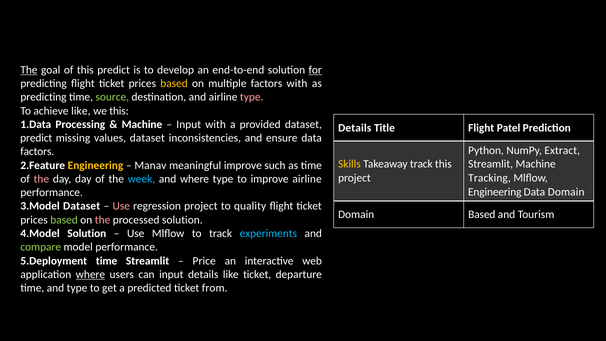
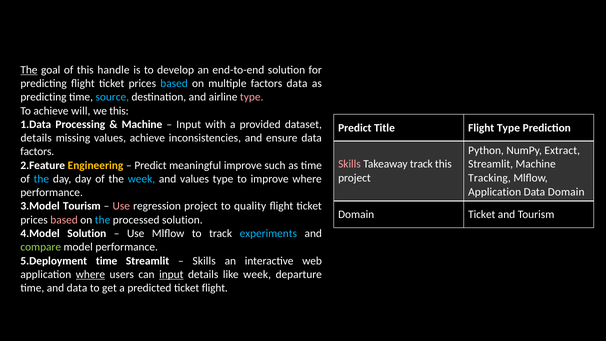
this predict: predict -> handle (114, 70)
for underline: present -> none (315, 70)
based colour: yellow -> light blue (174, 83)
factors with: with -> data (297, 83)
source colour: light green -> light blue (112, 97)
achieve like: like -> will (81, 111)
Details: Details -> Predict (355, 128)
Flight Patel: Patel -> Type (508, 128)
predict: predict -> details (36, 138)
values dataset: dataset -> achieve (147, 138)
Skills colour: yellow -> pink (349, 164)
Manav: Manav -> Predict (150, 165)
the colour: pink -> light blue (41, 179)
and where: where -> values (195, 179)
improve airline: airline -> where (307, 179)
Engineering: Engineering -> Application (495, 192)
Dataset: Dataset -> Tourism (82, 206)
Domain Based: Based -> Ticket (482, 214)
based colour: light green -> pink (64, 220)
the colour: pink -> light blue (103, 220)
Price: Price -> Skills (204, 261)
input underline: none -> present (171, 274)
like ticket: ticket -> week (257, 274)
and type: type -> data (77, 288)
ticket from: from -> flight (215, 288)
